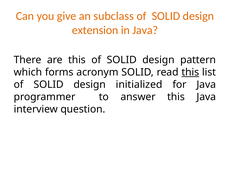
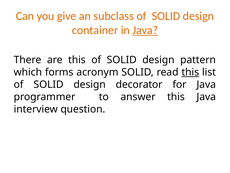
extension: extension -> container (95, 30)
Java underline: none -> present (145, 30)
initialized: initialized -> decorator (139, 84)
